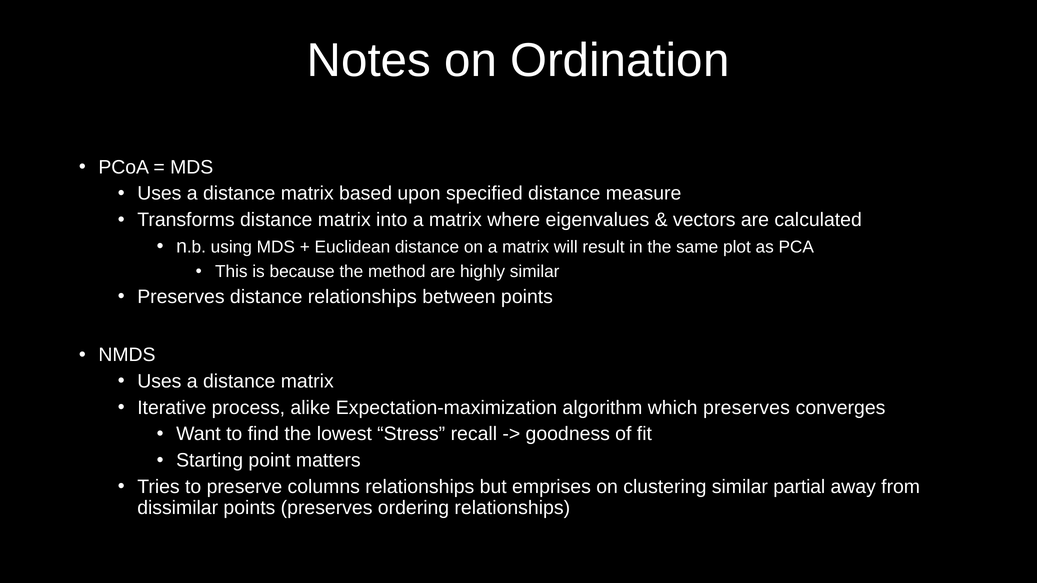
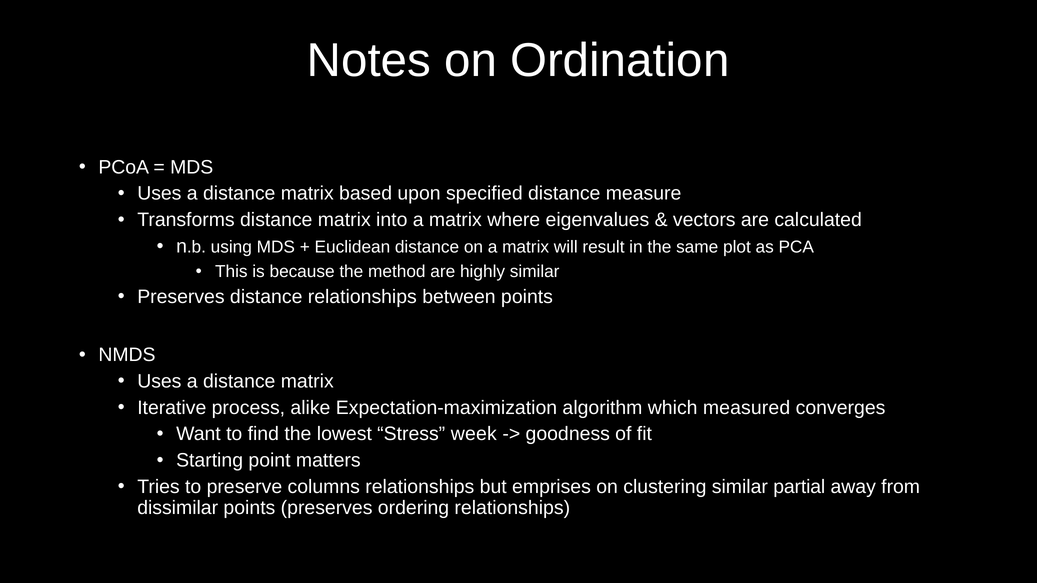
which preserves: preserves -> measured (747, 408)
recall: recall -> week (474, 434)
